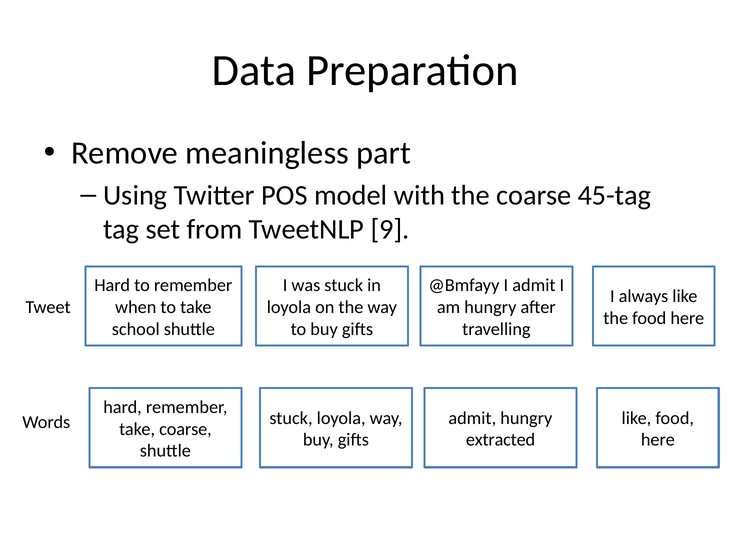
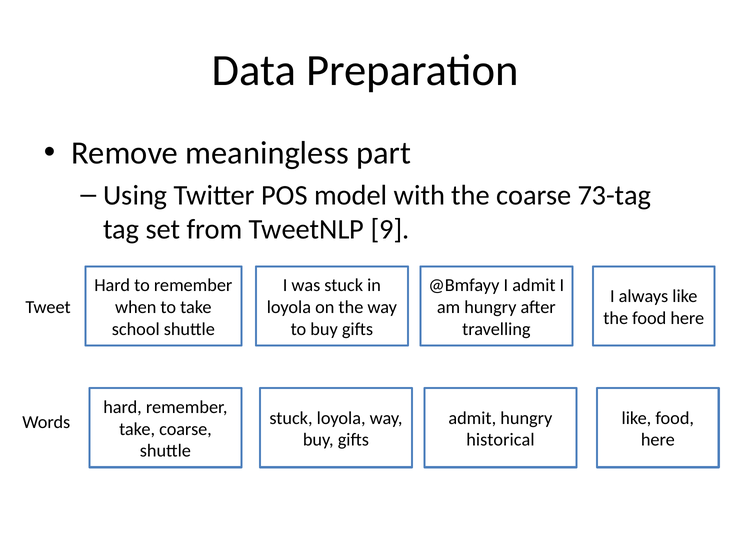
45-tag: 45-tag -> 73-tag (614, 195)
extracted: extracted -> historical (500, 440)
